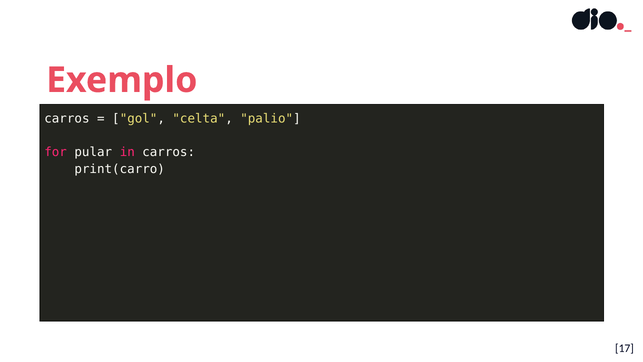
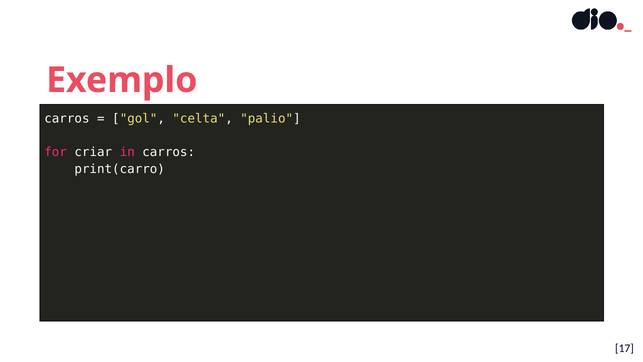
pular: pular -> criar (93, 152)
